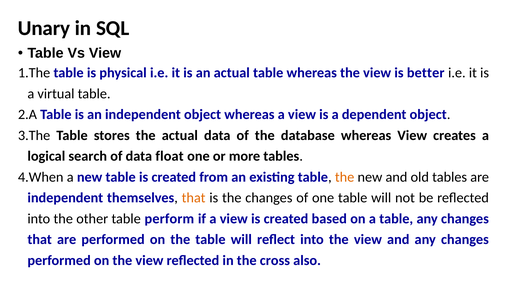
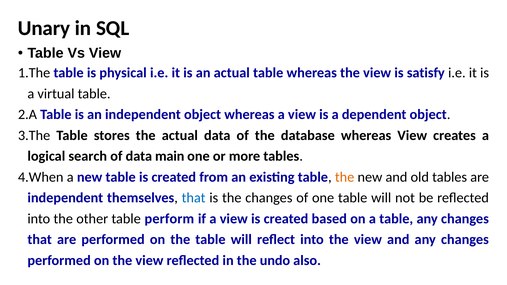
better: better -> satisfy (426, 73)
float: float -> main (170, 156)
that colour: orange -> blue (194, 198)
cross: cross -> undo (275, 261)
